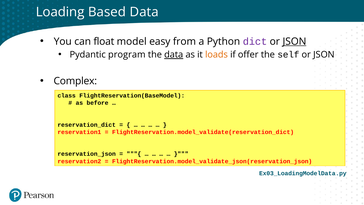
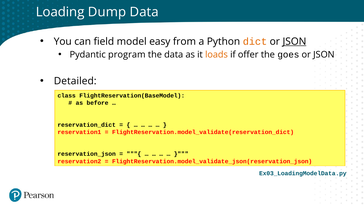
Based: Based -> Dump (107, 12)
float: float -> field (104, 41)
dict colour: purple -> orange (255, 41)
data underline: present -> none (174, 55)
self: self -> goes (288, 55)
Complex: Complex -> Detailed (75, 81)
